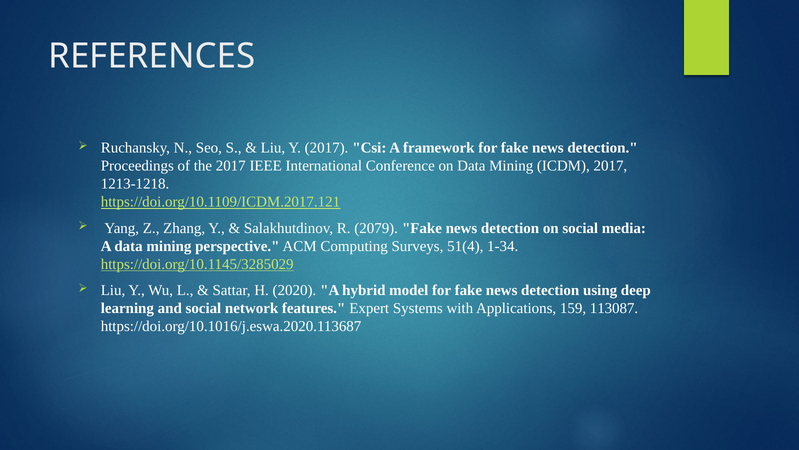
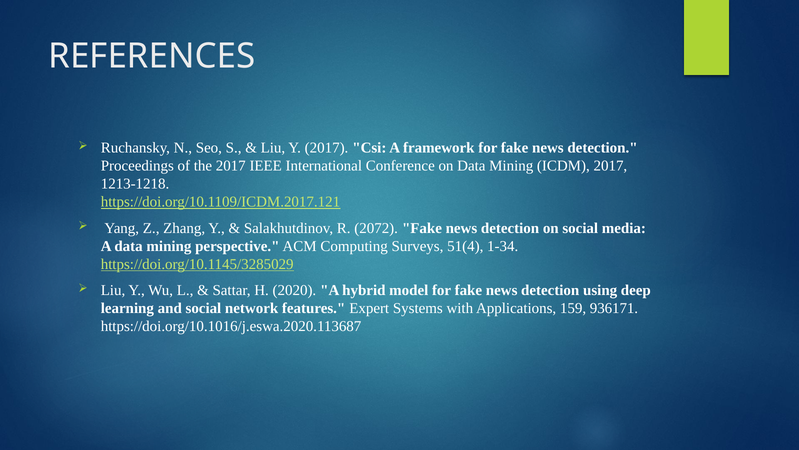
2079: 2079 -> 2072 (376, 228)
113087: 113087 -> 936171 (614, 308)
